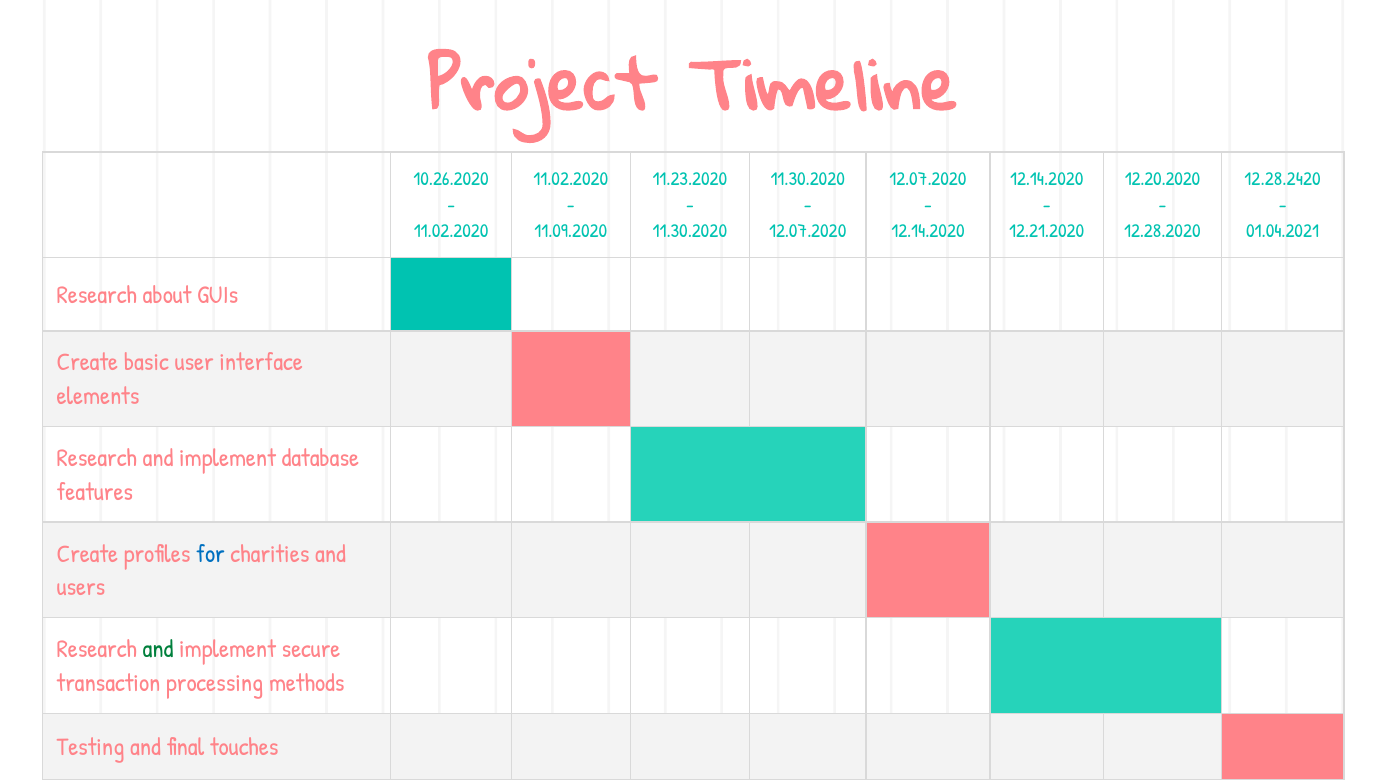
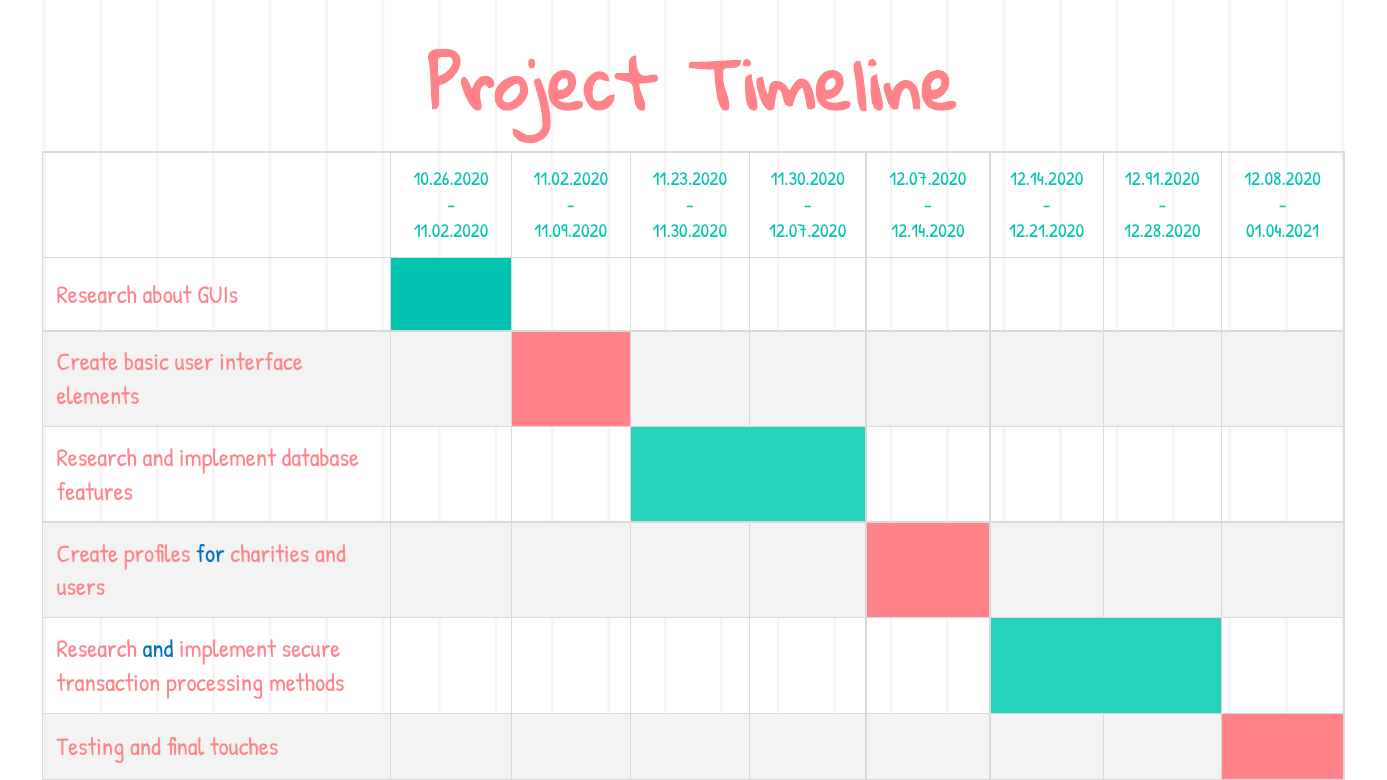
12.20.2020: 12.20.2020 -> 12.91.2020 (1162, 179)
12.28.2420: 12.28.2420 -> 12.08.2020 (1283, 179)
and colour: green -> blue (158, 650)
